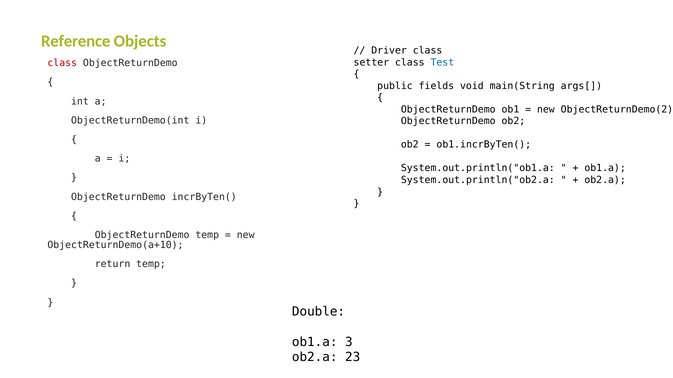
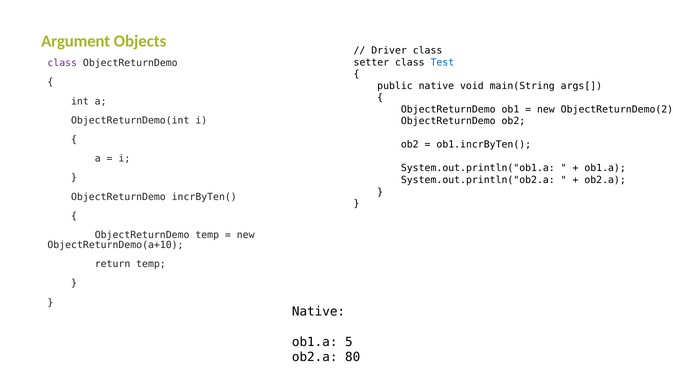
Reference: Reference -> Argument (76, 41)
class colour: red -> purple (62, 63)
public fields: fields -> native (436, 86)
Double: Double -> Native (319, 312)
3: 3 -> 5 (349, 343)
23: 23 -> 80 (353, 358)
